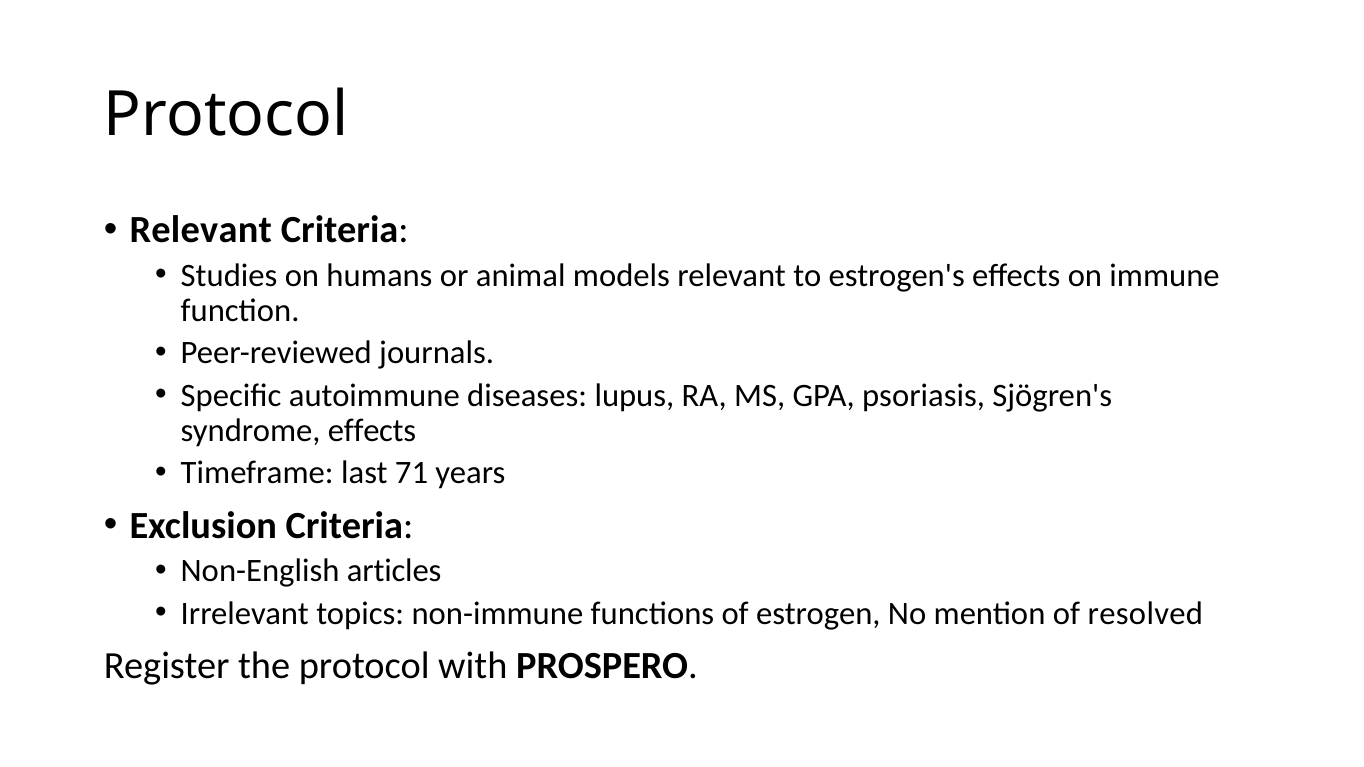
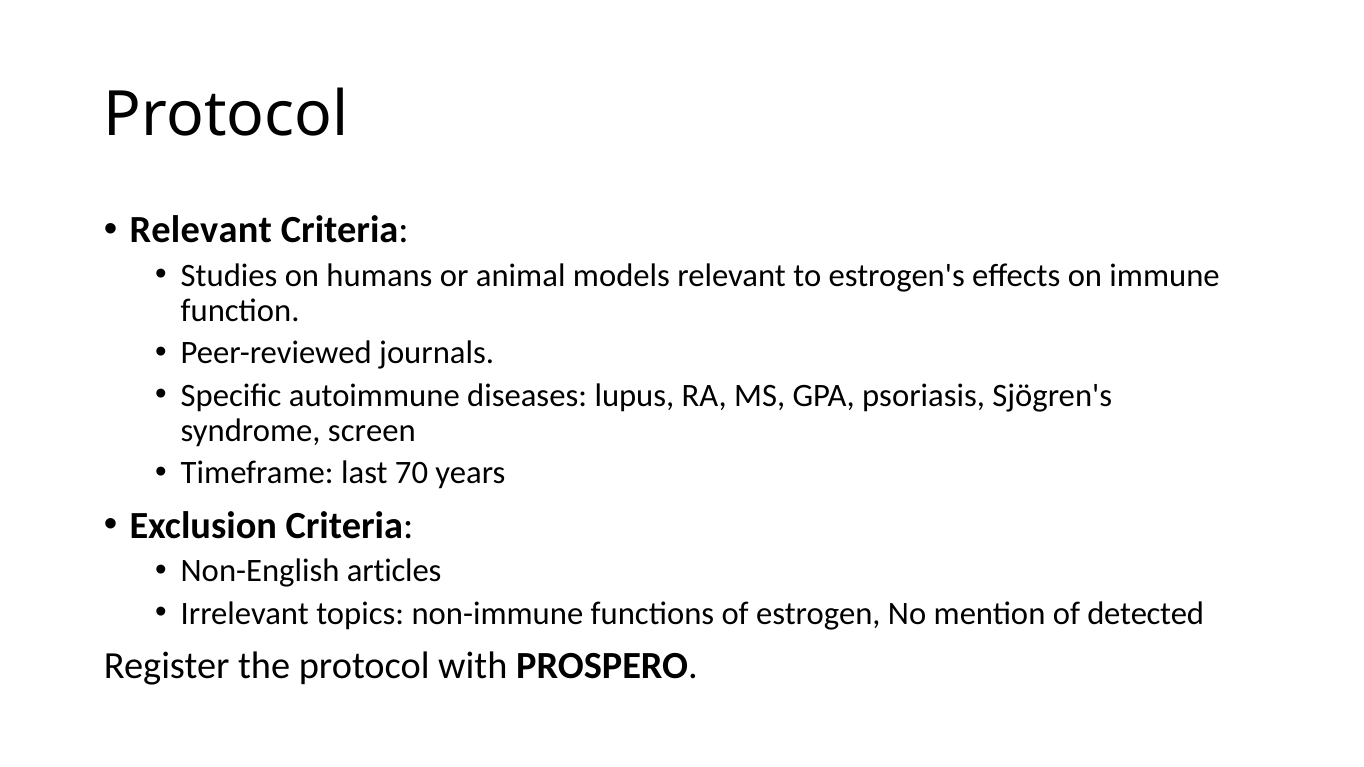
syndrome effects: effects -> screen (372, 431)
71: 71 -> 70 (412, 473)
resolved: resolved -> detected (1146, 613)
